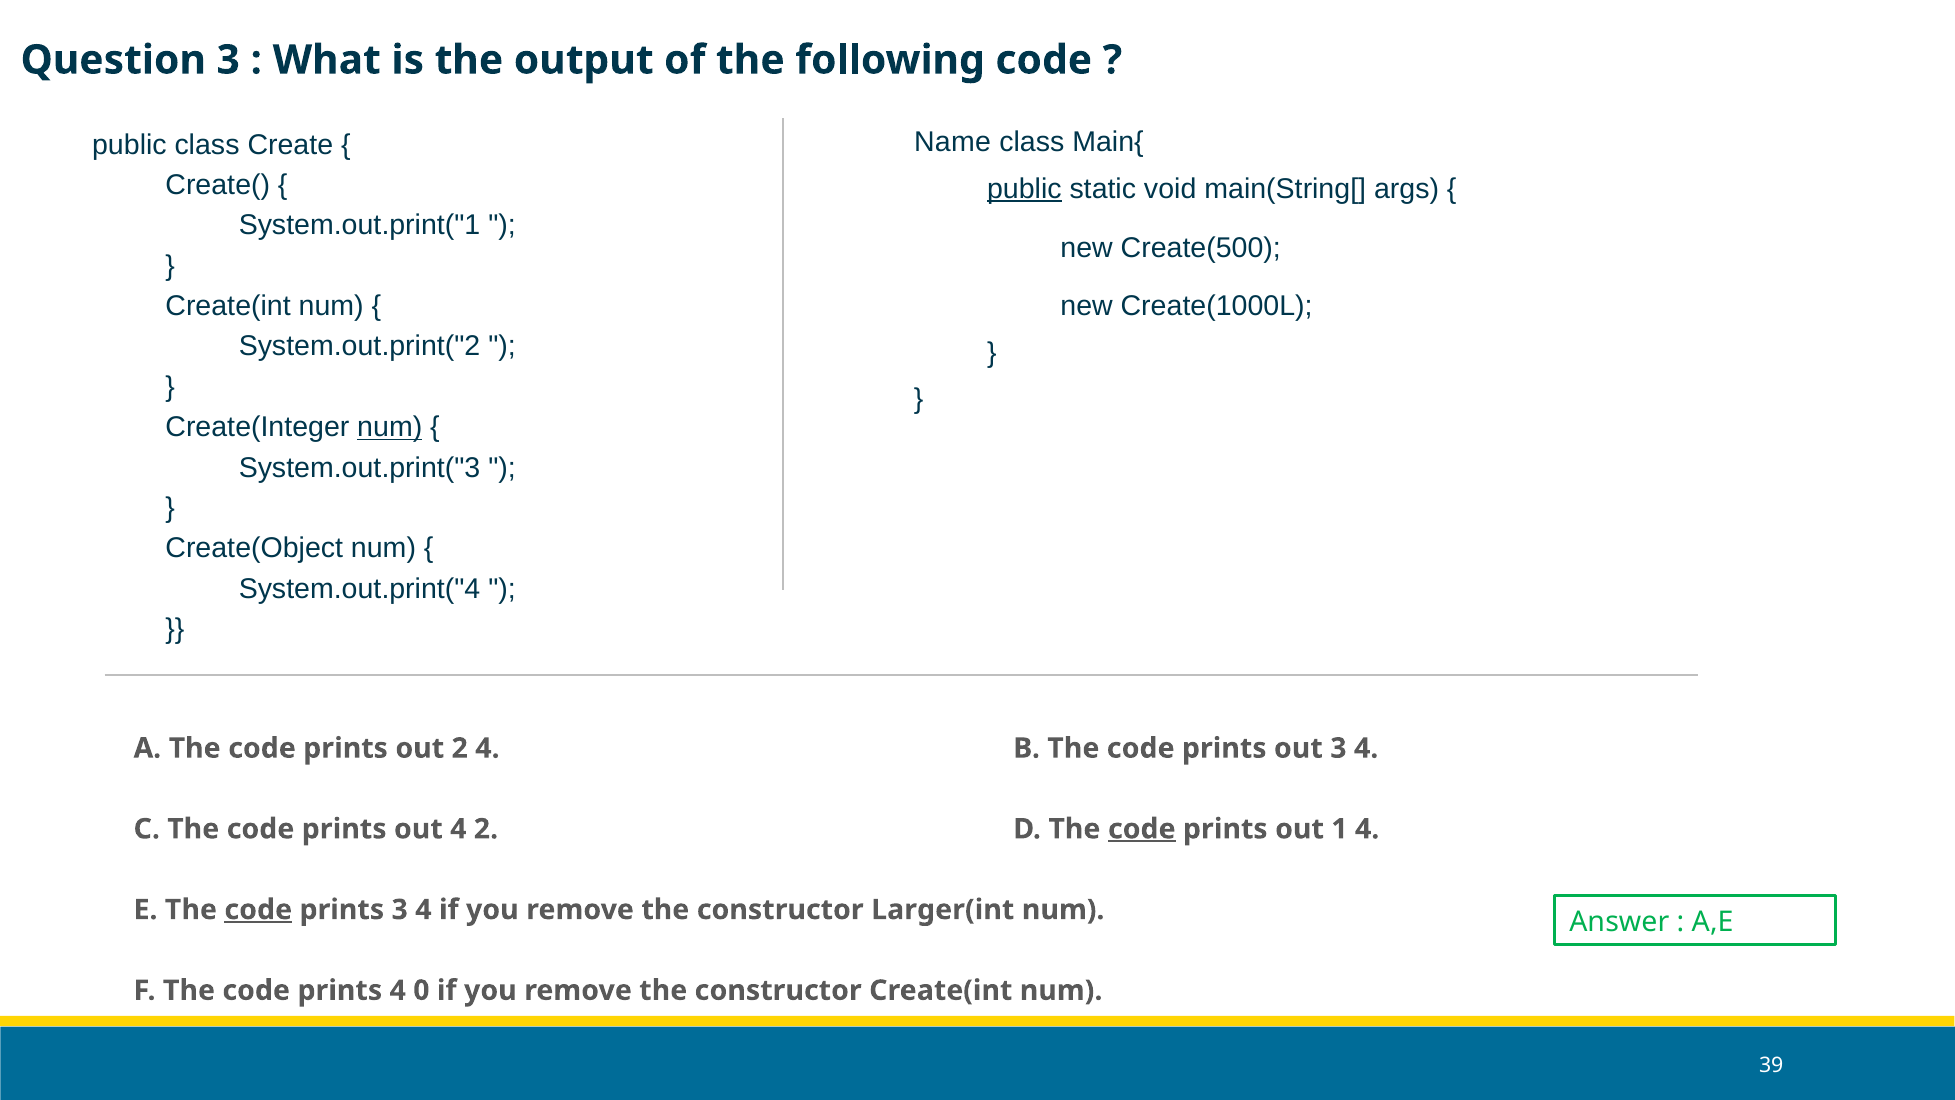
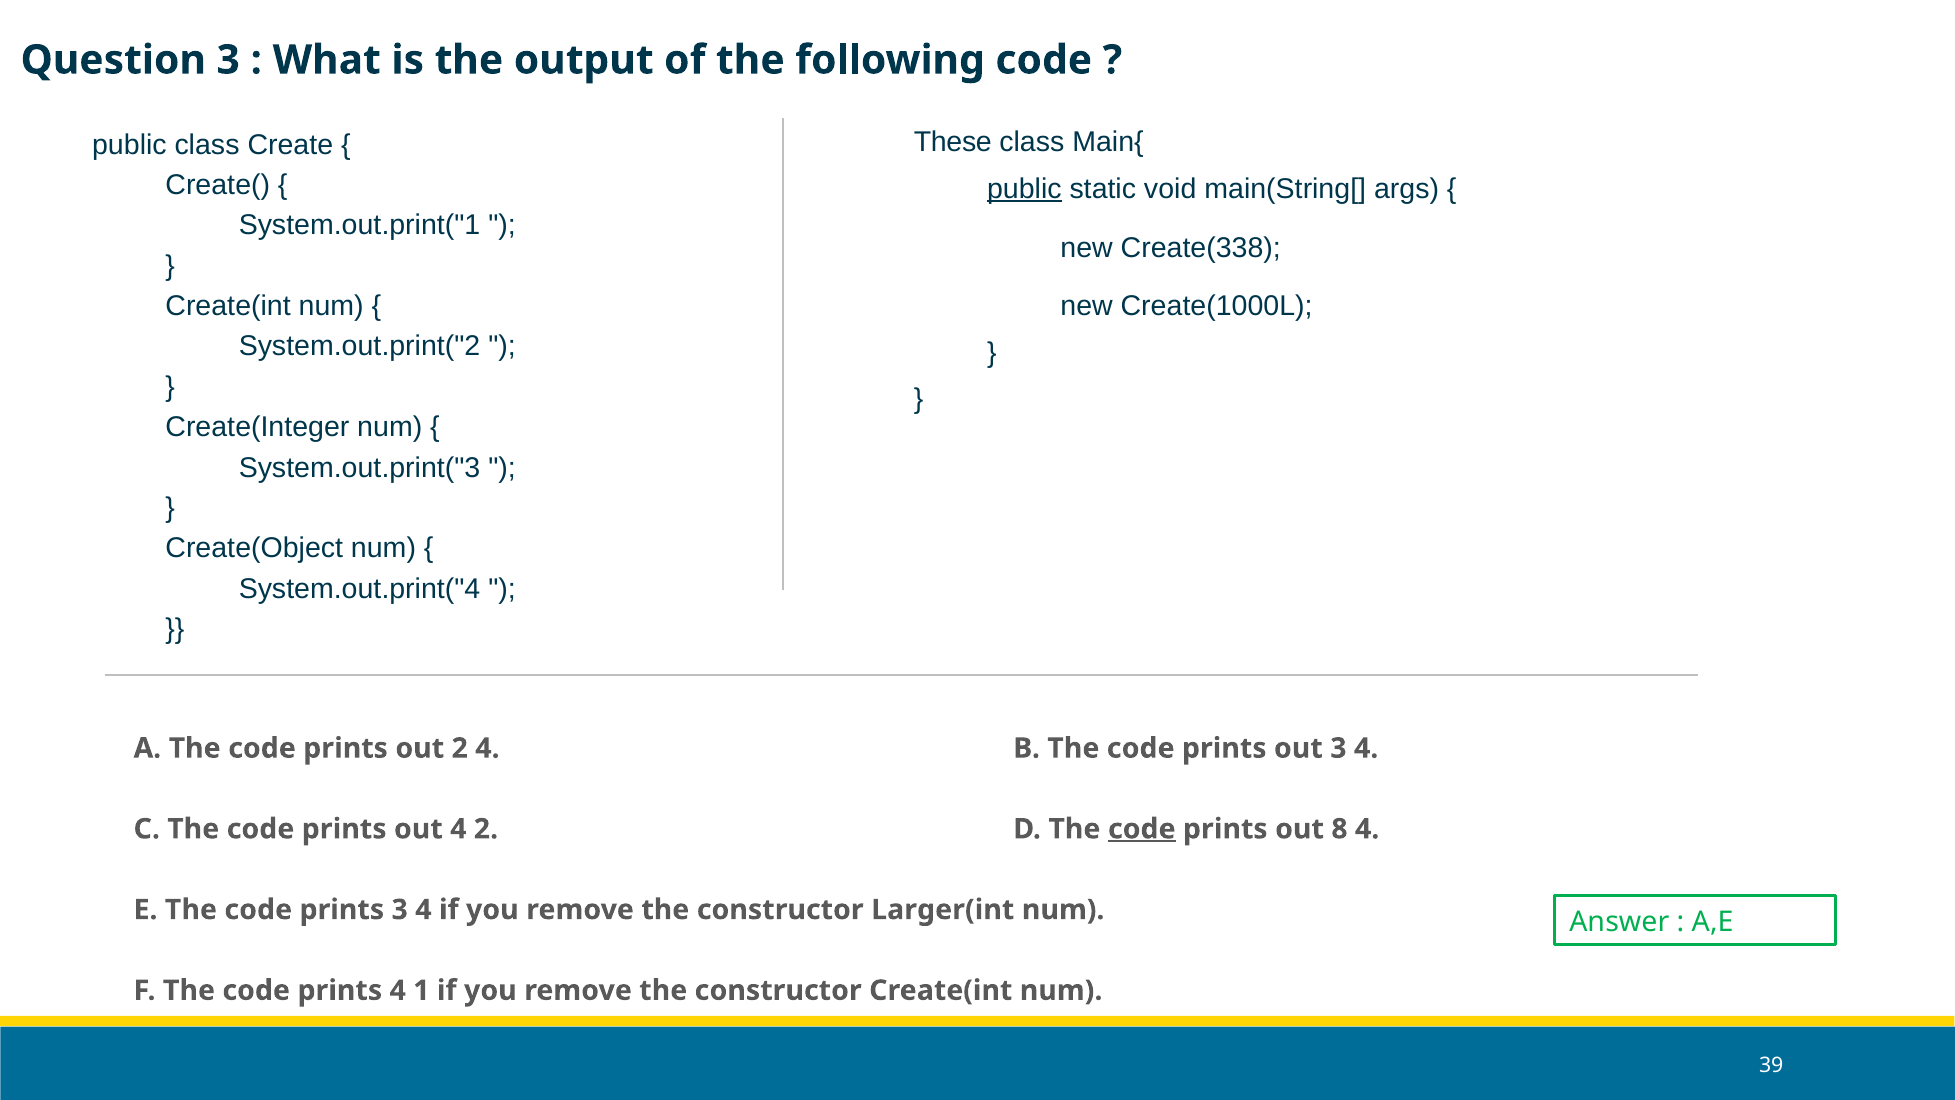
Name: Name -> These (953, 143)
Create(500: Create(500 -> Create(338 (1201, 248)
num underline: present -> none (390, 427)
1: 1 -> 8 (1339, 829)
code underline: present -> none (258, 909)
0: 0 -> 1 (421, 990)
